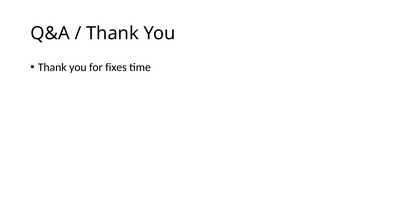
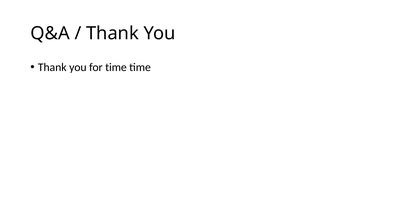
for fixes: fixes -> time (116, 67)
